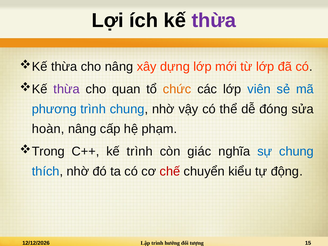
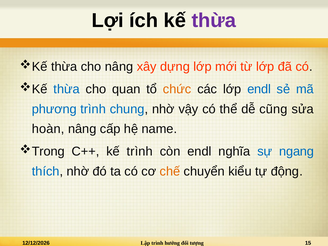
thừa colour: purple -> blue (67, 89)
lớp viên: viên -> endl (259, 89)
đóng: đóng -> cũng (274, 109)
phạm: phạm -> name (159, 129)
còn giác: giác -> endl (199, 152)
sự chung: chung -> ngang (297, 152)
chế colour: red -> orange (170, 171)
